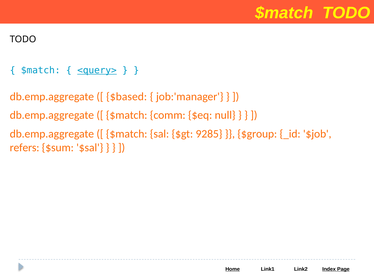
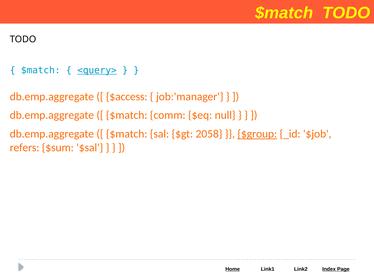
$based: $based -> $access (127, 97)
9285: 9285 -> 2058 (209, 134)
$group underline: none -> present (257, 134)
